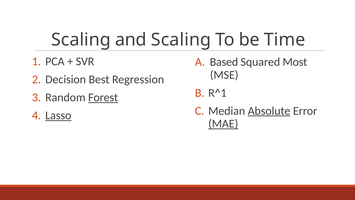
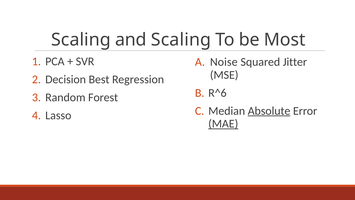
Time: Time -> Most (285, 40)
Based: Based -> Noise (224, 62)
Most: Most -> Jitter (295, 62)
R^1: R^1 -> R^6 (217, 93)
Forest underline: present -> none (103, 97)
Lasso underline: present -> none (58, 115)
